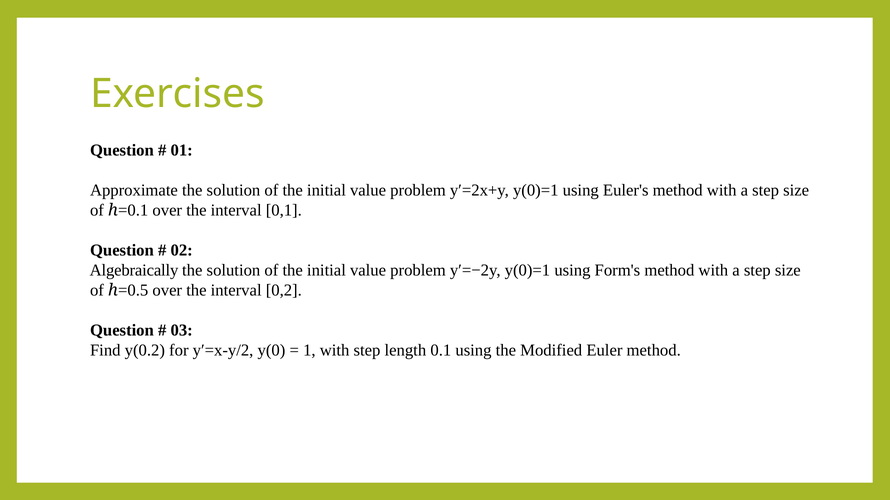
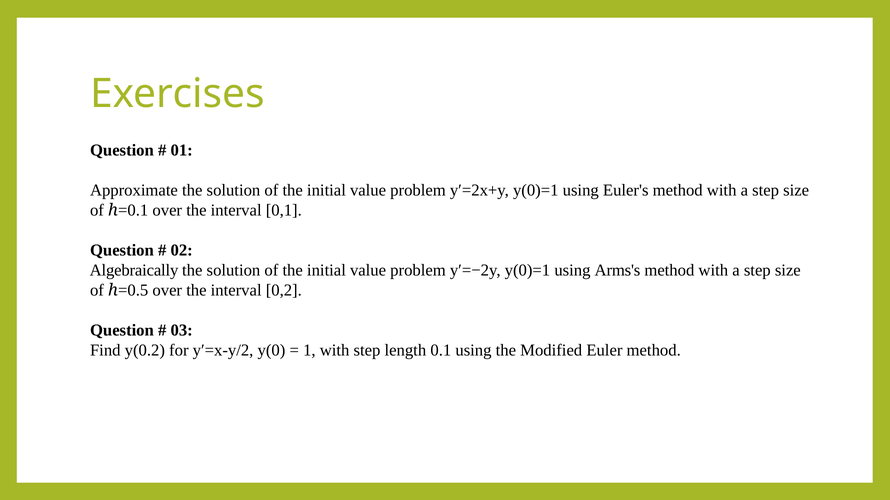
Form's: Form's -> Arms's (617, 271)
